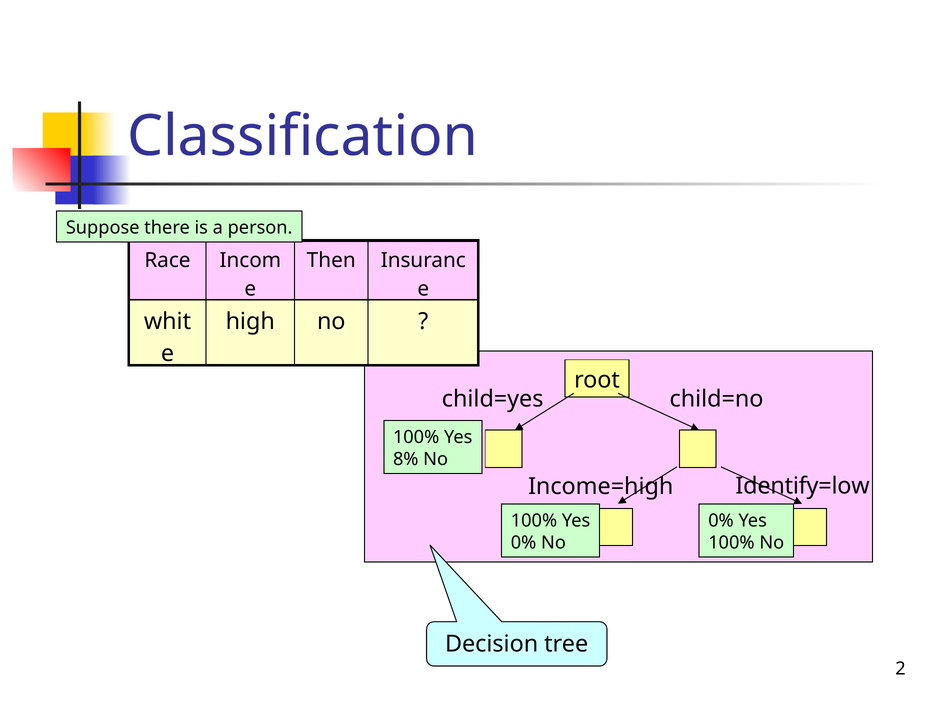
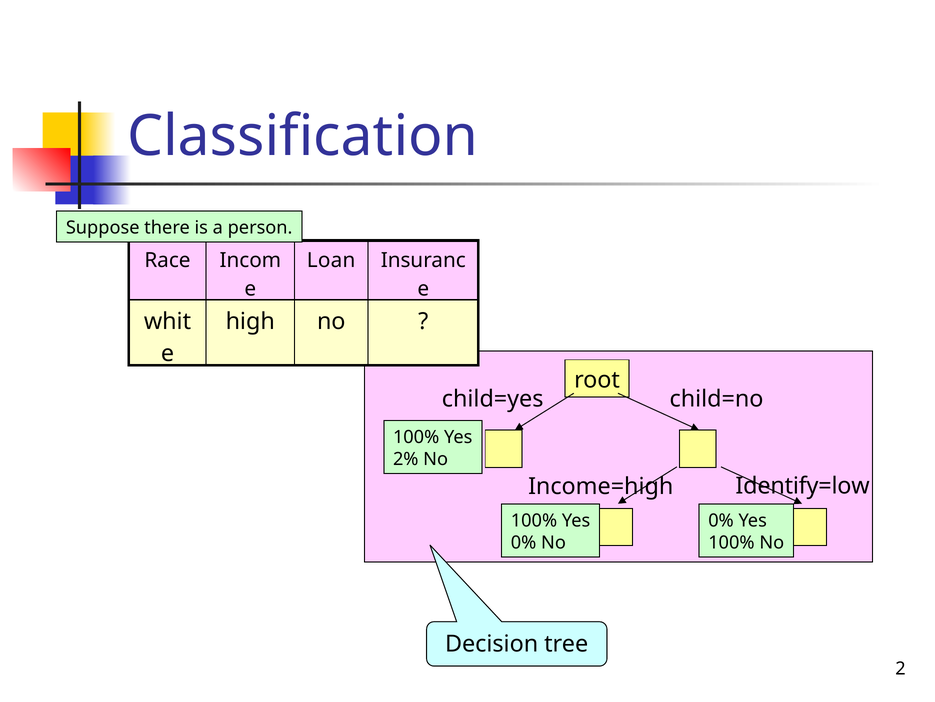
Then: Then -> Loan (331, 260)
8%: 8% -> 2% (406, 459)
